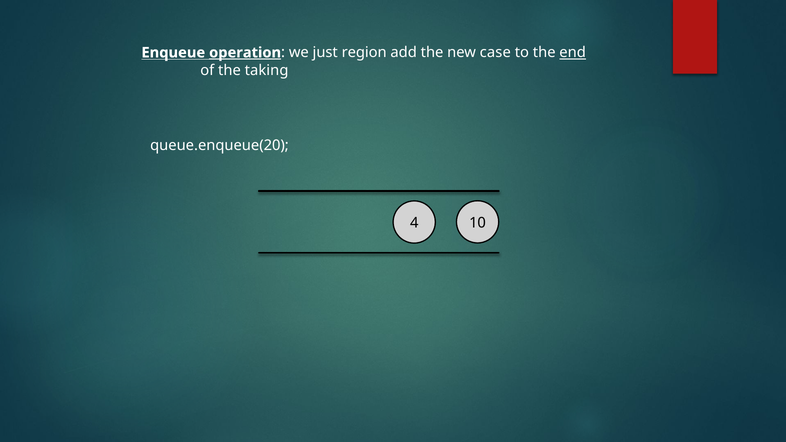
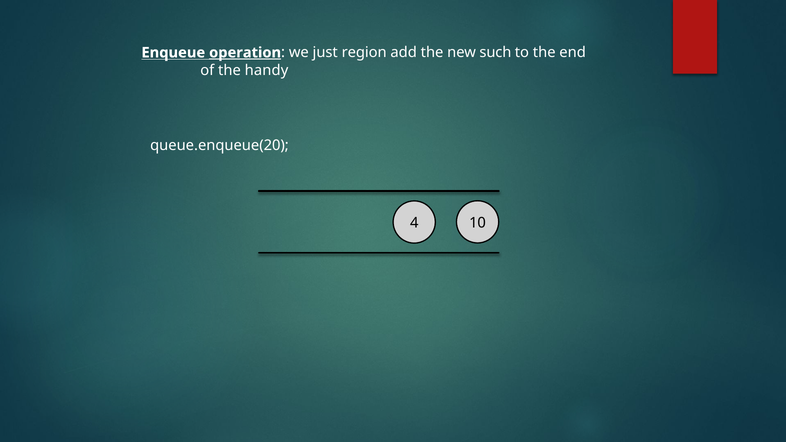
case: case -> such (495, 53)
end underline: present -> none (573, 53)
taking: taking -> handy (267, 70)
